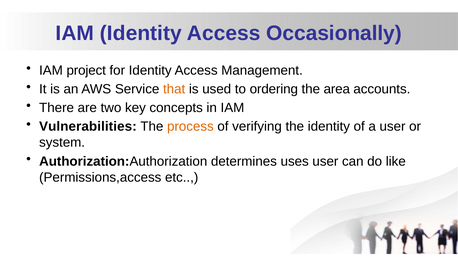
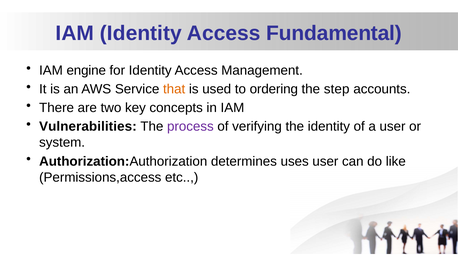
Occasionally: Occasionally -> Fundamental (334, 33)
project: project -> engine (86, 71)
area: area -> step (337, 89)
process colour: orange -> purple (190, 127)
